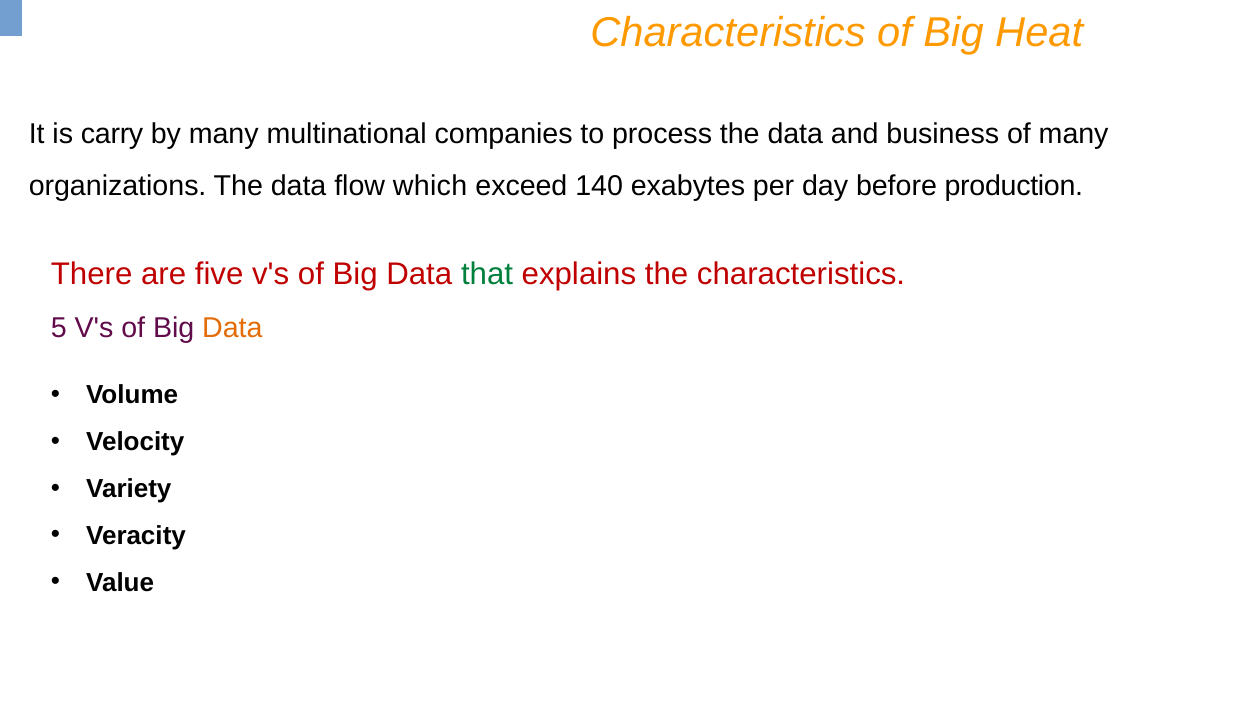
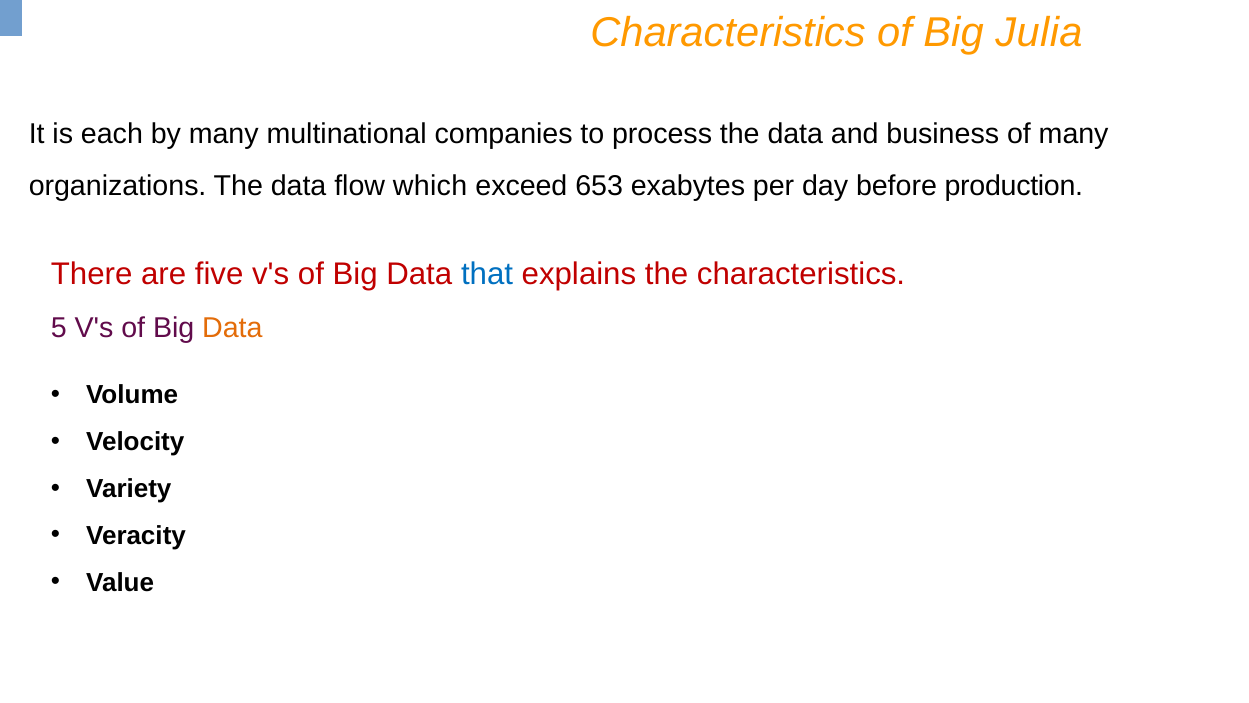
Heat: Heat -> Julia (1039, 33)
carry: carry -> each (112, 134)
140: 140 -> 653 (599, 185)
that colour: green -> blue (487, 274)
